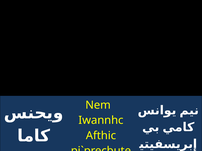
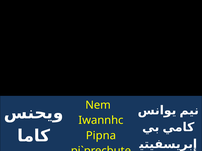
Afthic: Afthic -> Pipna (101, 136)
